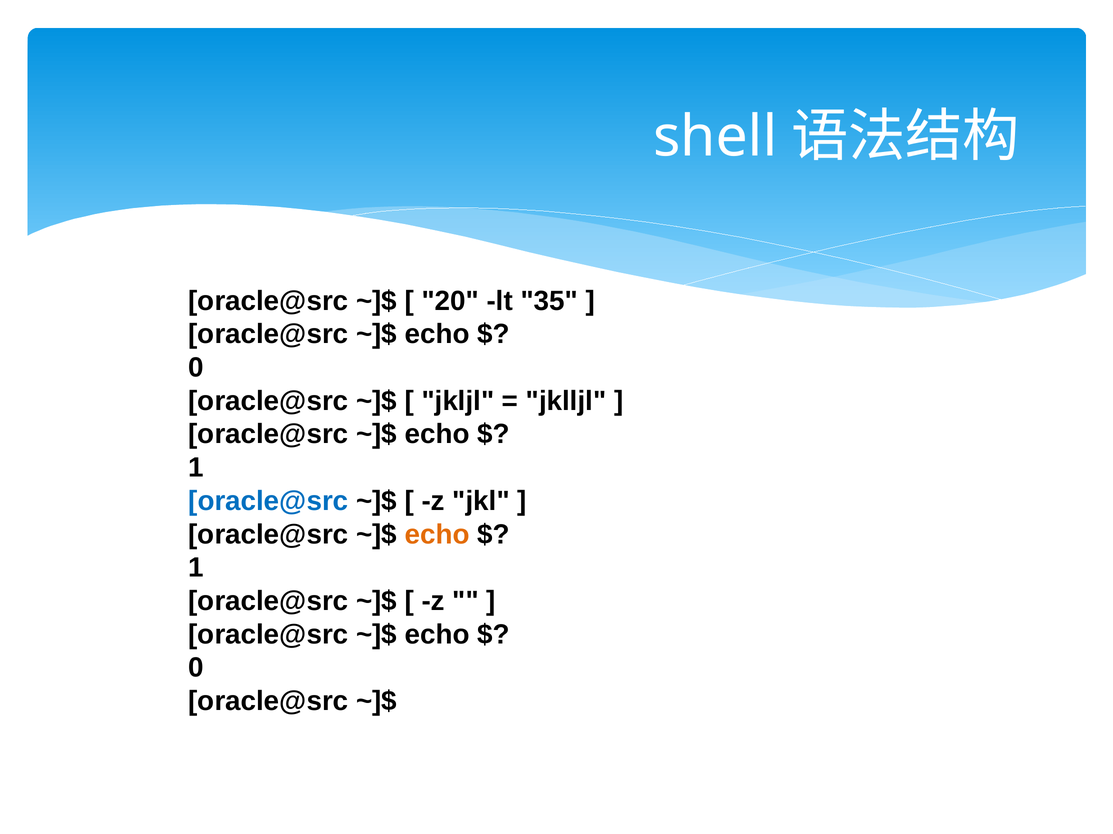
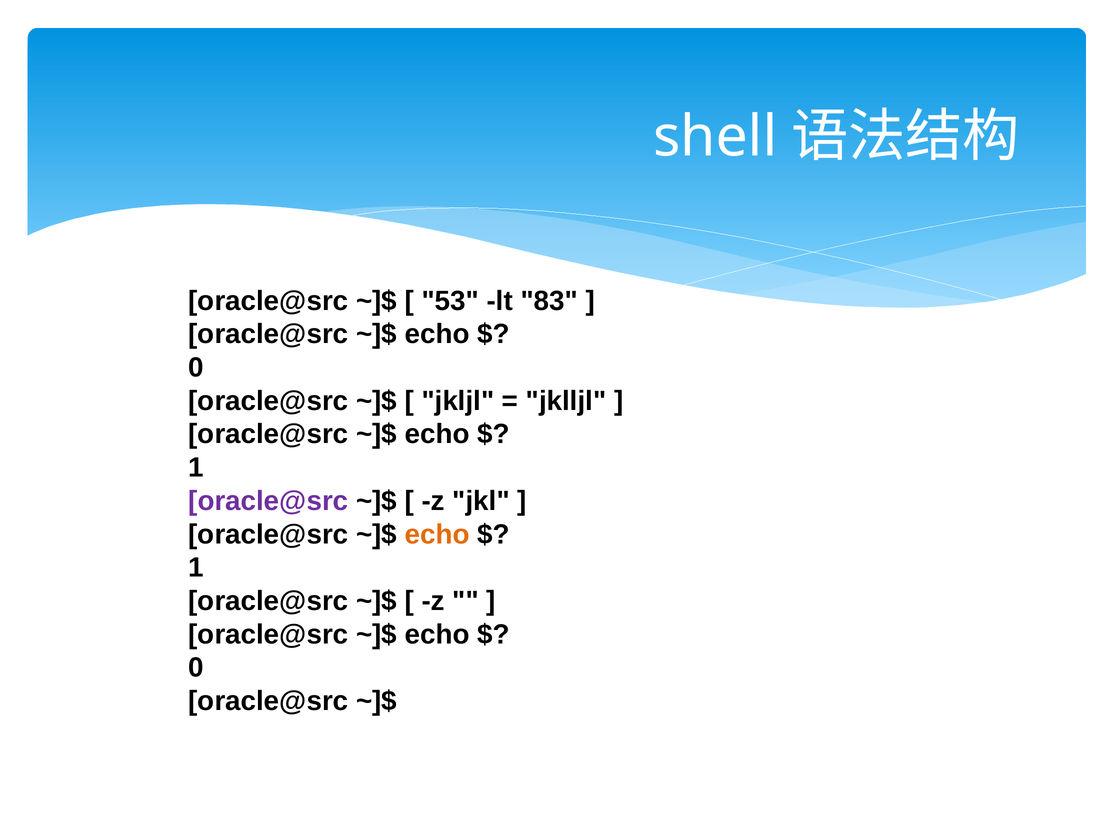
20: 20 -> 53 (450, 301)
35: 35 -> 83 (549, 301)
oracle@src colour: blue -> purple (268, 501)
